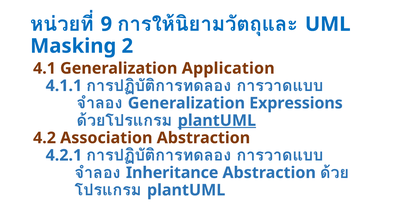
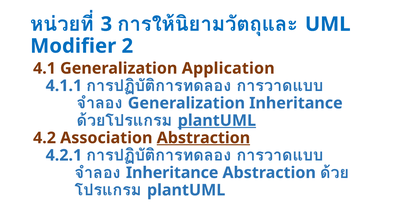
9: 9 -> 3 (106, 24)
Masking: Masking -> Modifier (73, 46)
Generalization Expressions: Expressions -> Inheritance (296, 103)
Abstraction underline: none -> present (203, 138)
